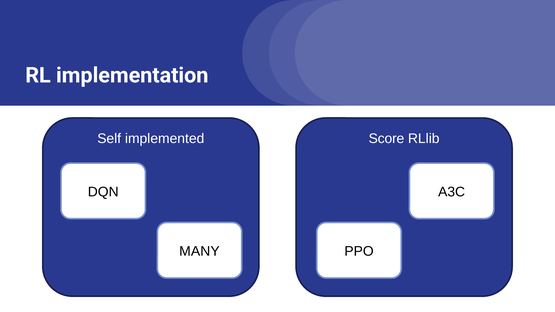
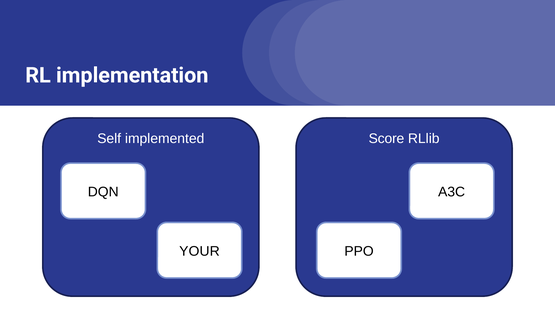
MANY: MANY -> YOUR (199, 251)
